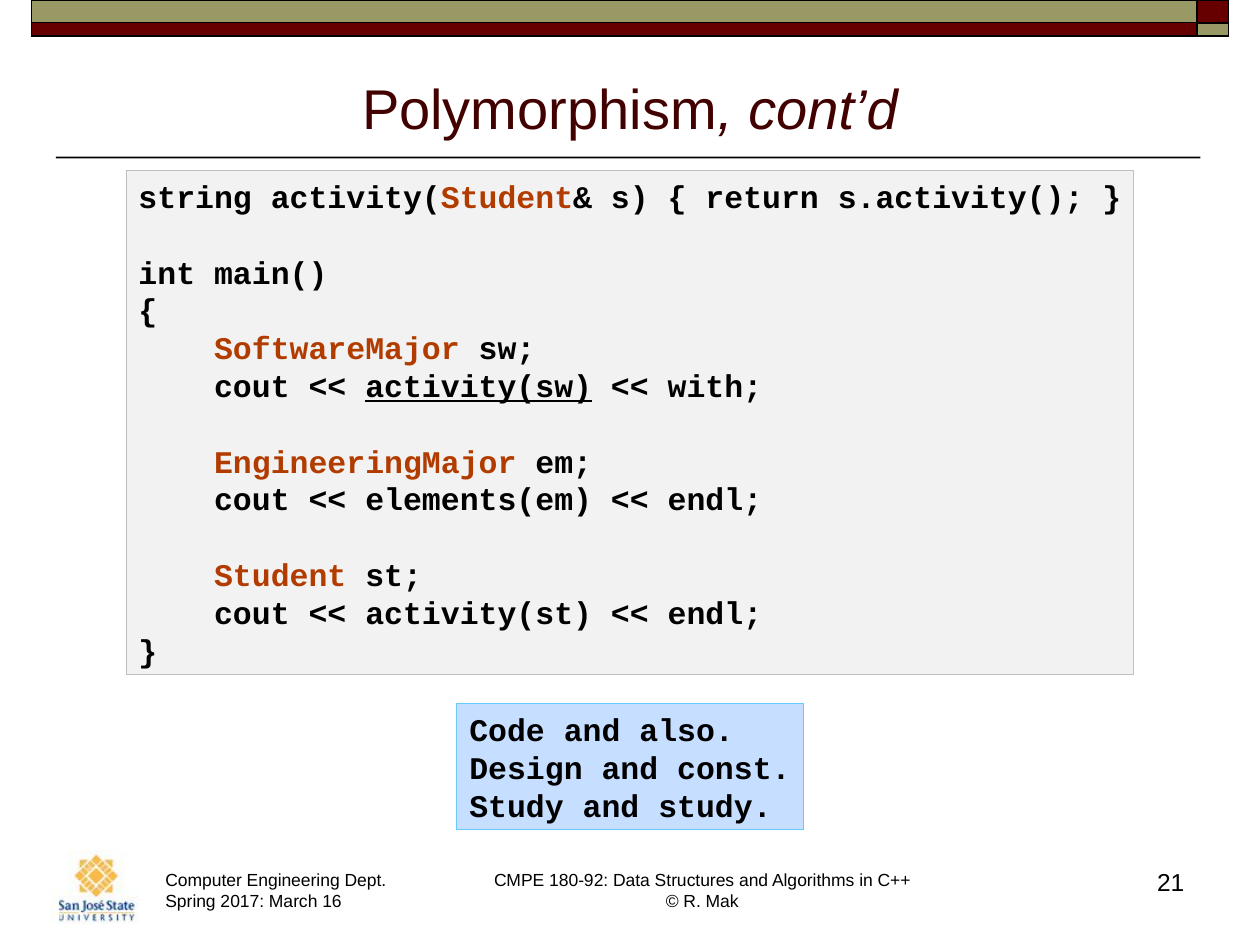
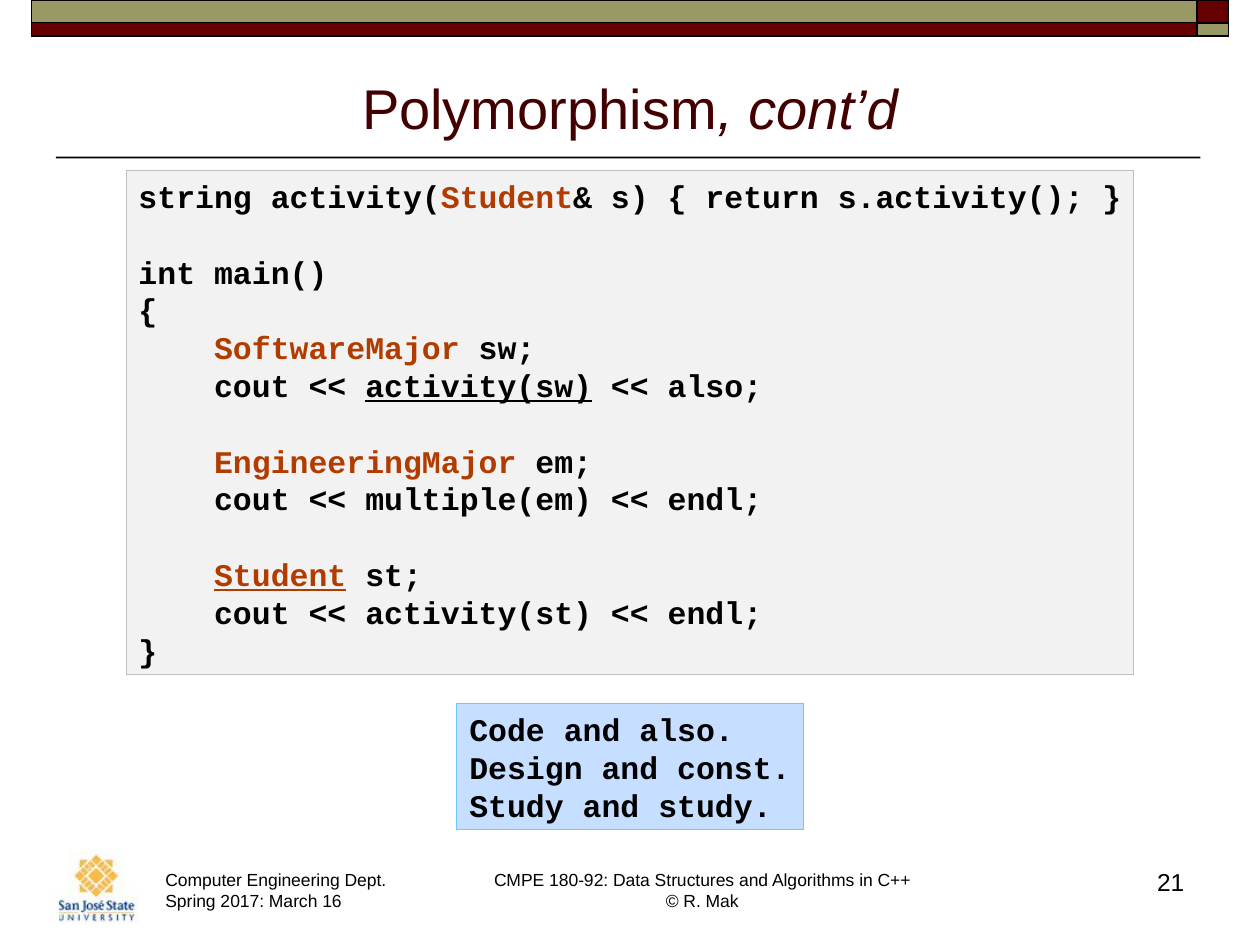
with: with -> also (715, 387)
elements(em: elements(em -> multiple(em (479, 501)
Student underline: none -> present (280, 576)
